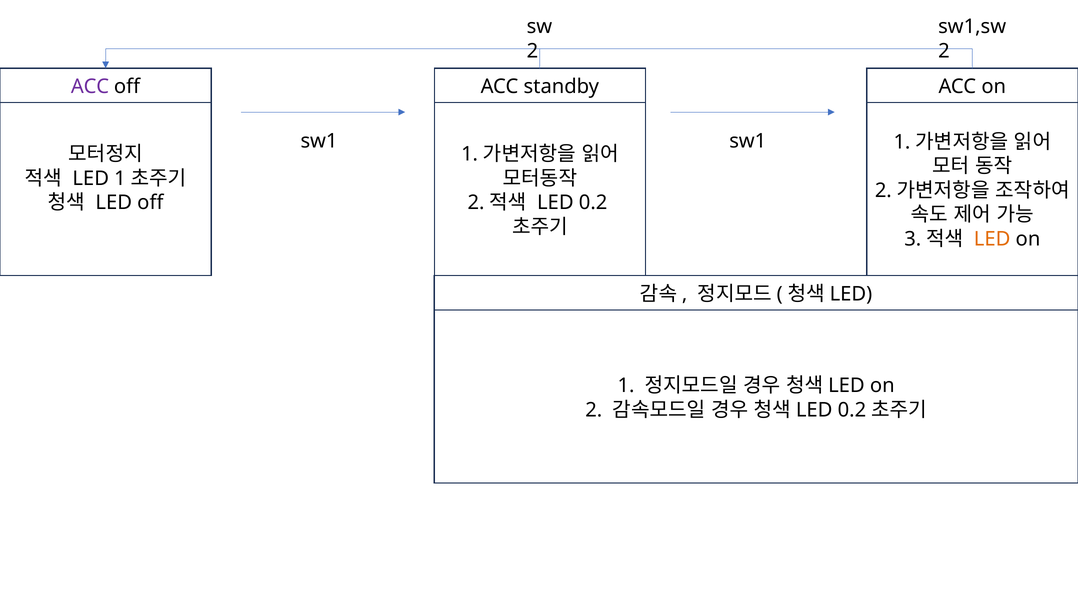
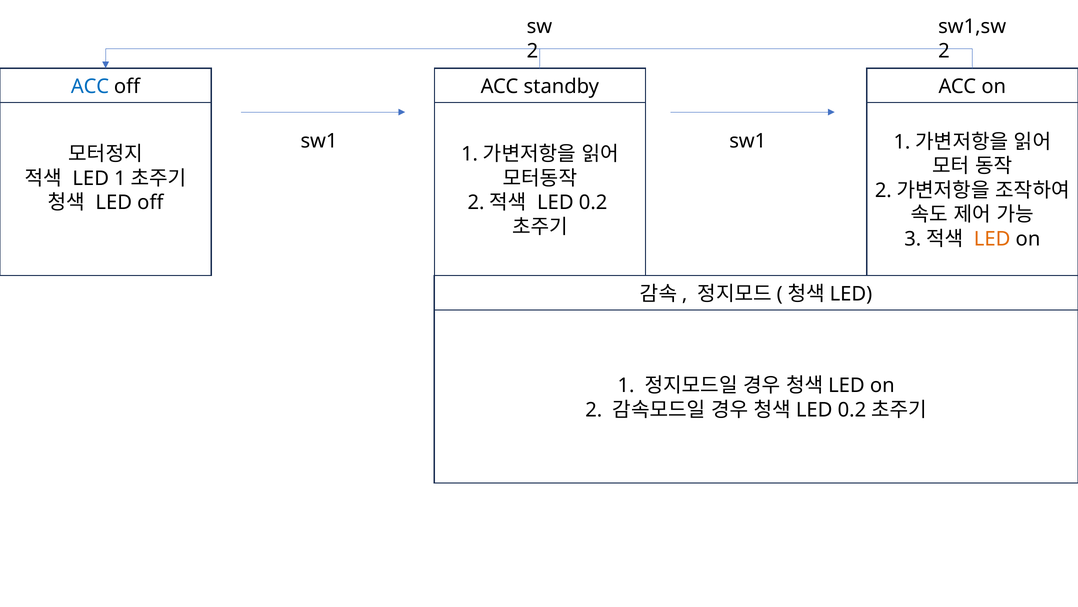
ACC colour: purple -> blue (90, 87)
